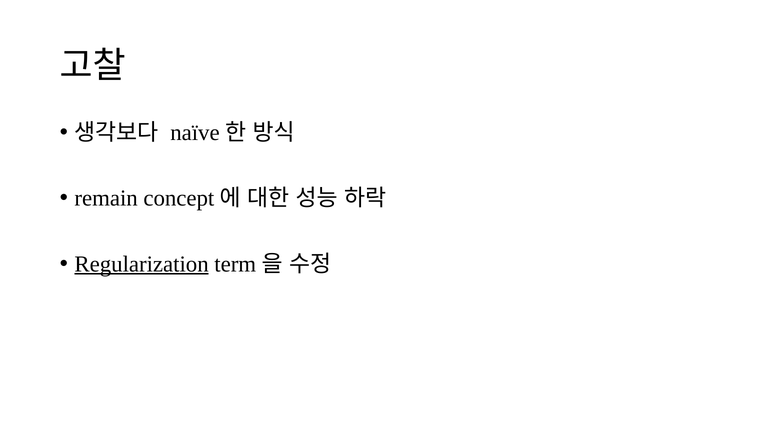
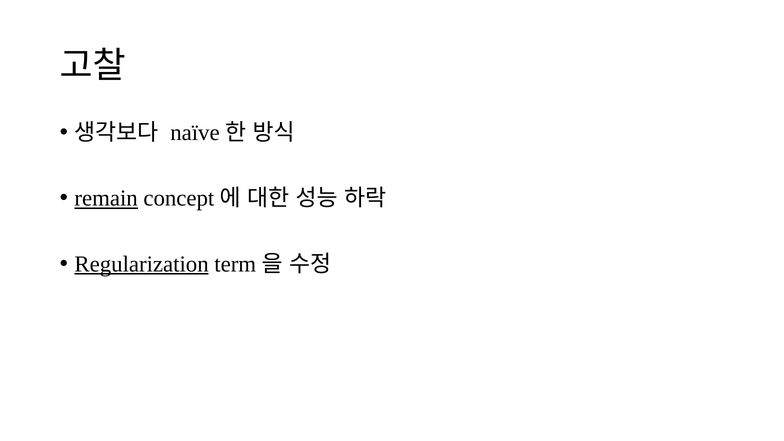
remain underline: none -> present (106, 198)
